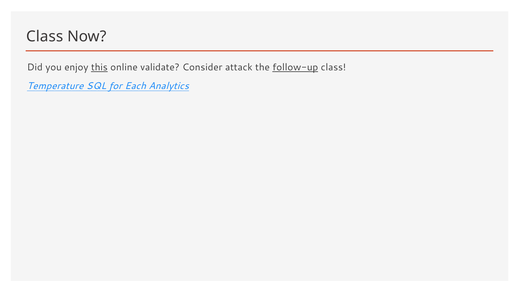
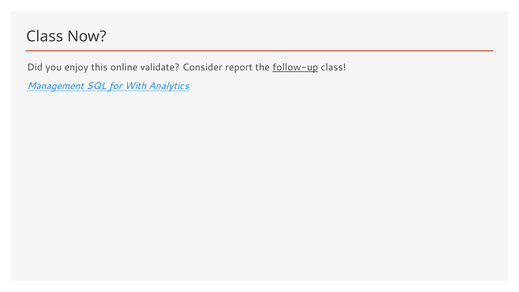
this underline: present -> none (99, 67)
attack: attack -> report (239, 67)
Temperature: Temperature -> Management (55, 86)
Each: Each -> With (135, 86)
